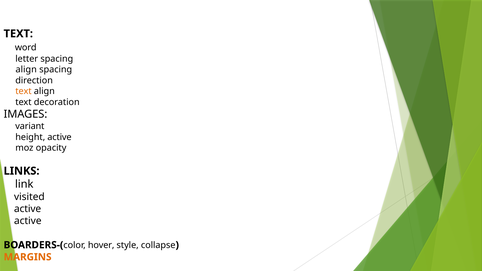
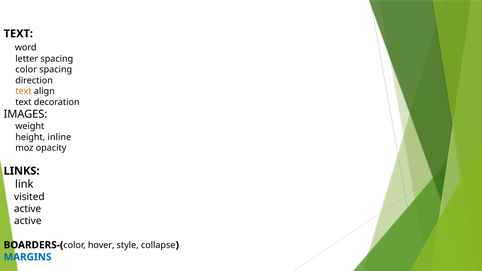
align: align -> color (26, 70)
variant: variant -> weight (30, 126)
height active: active -> inline (59, 137)
MARGINS colour: orange -> blue (28, 257)
